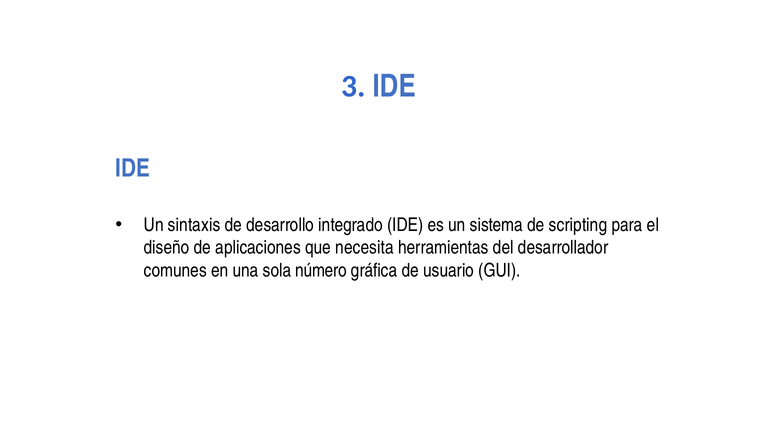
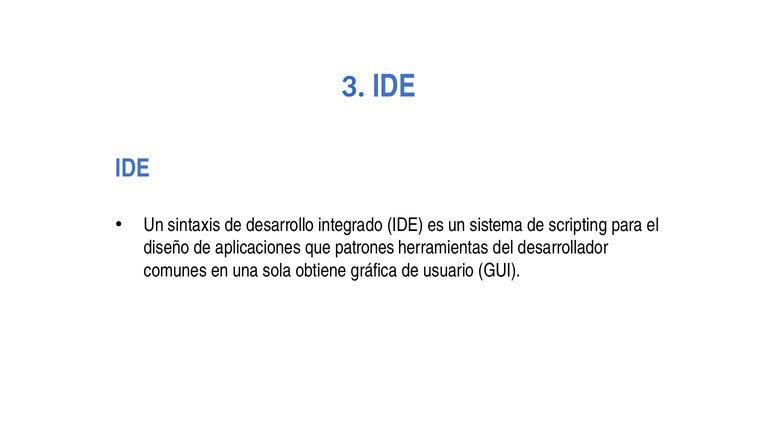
necesita: necesita -> patrones (365, 248)
número: número -> obtiene (321, 270)
